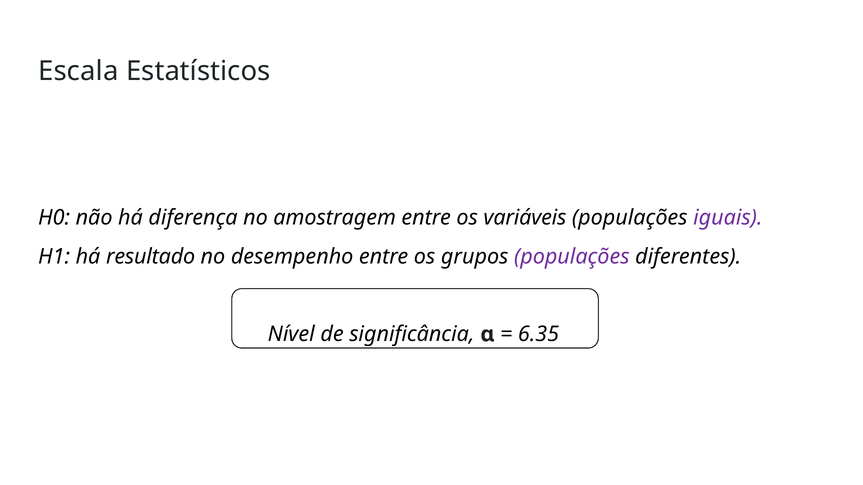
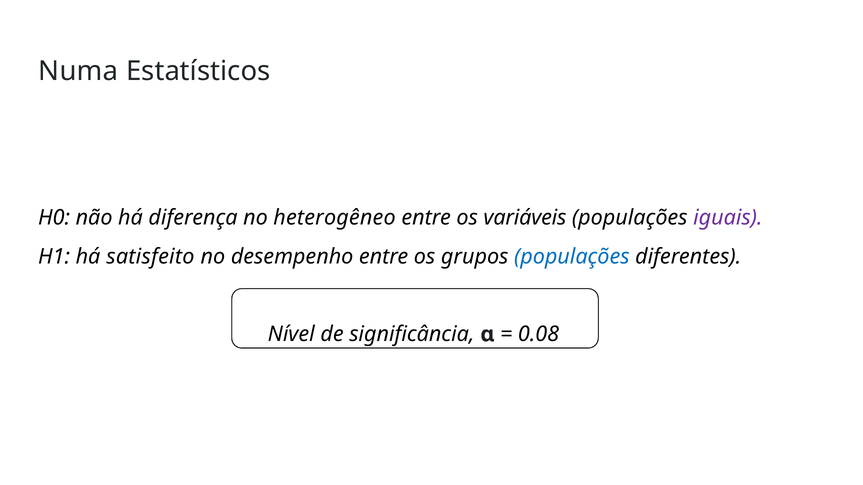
Escala: Escala -> Numa (78, 71)
amostragem: amostragem -> heterogêneo (335, 218)
resultado: resultado -> satisfeito (150, 257)
populações colour: purple -> blue (572, 257)
6.35: 6.35 -> 0.08 (539, 335)
